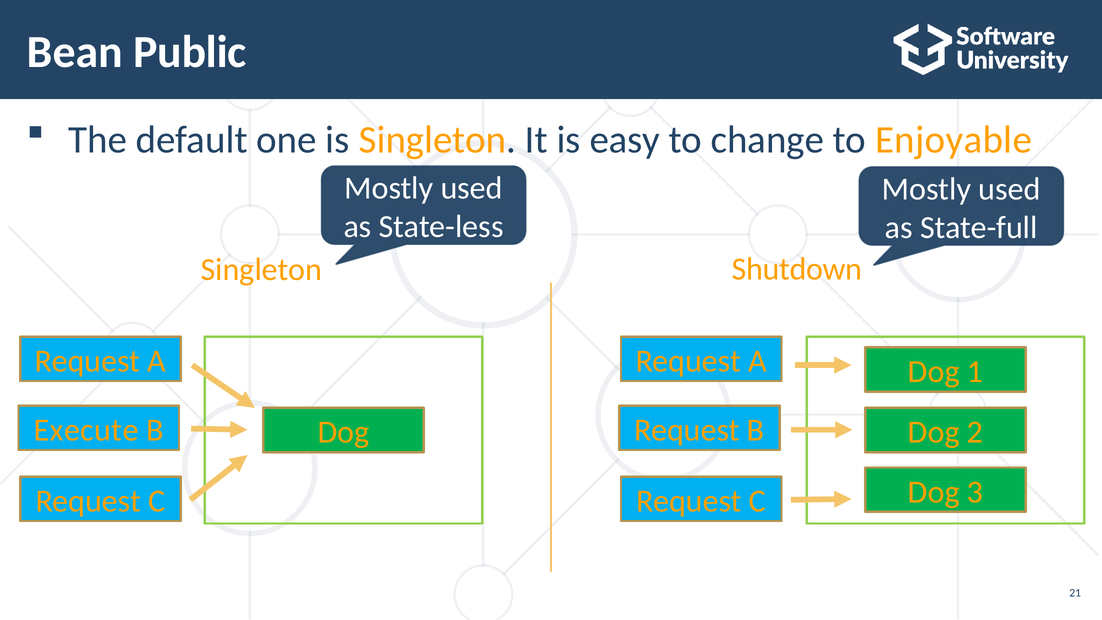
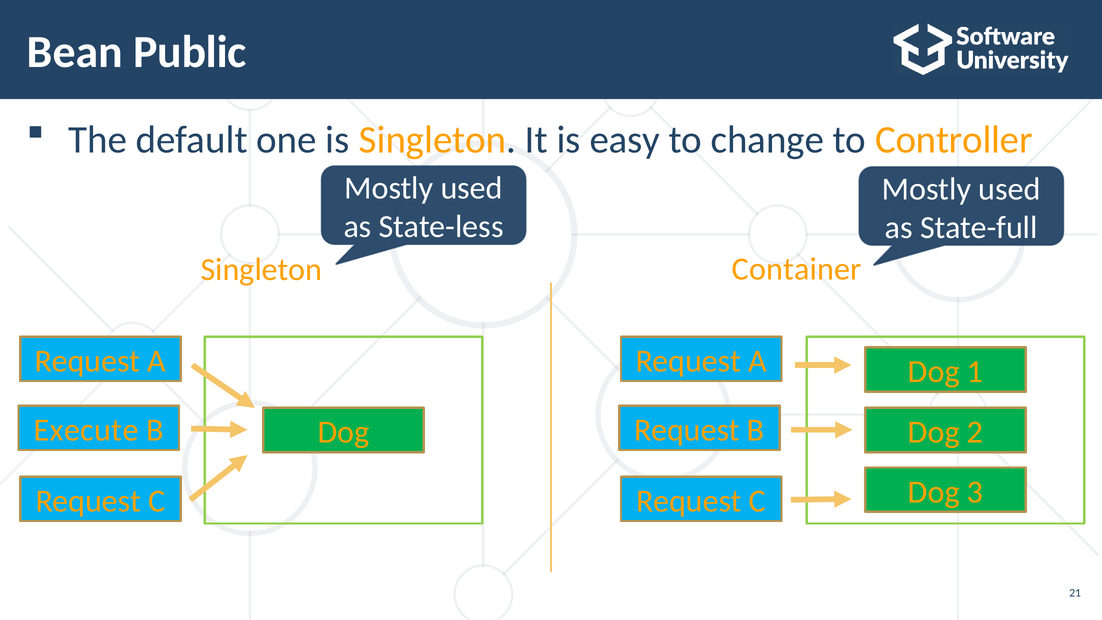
Enjoyable: Enjoyable -> Controller (954, 140)
Shutdown: Shutdown -> Container (797, 269)
